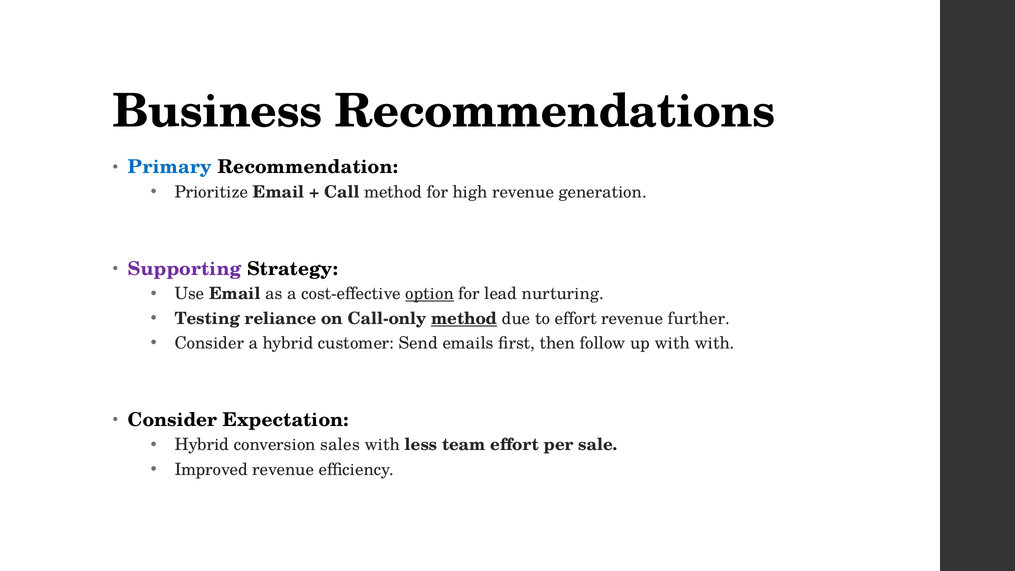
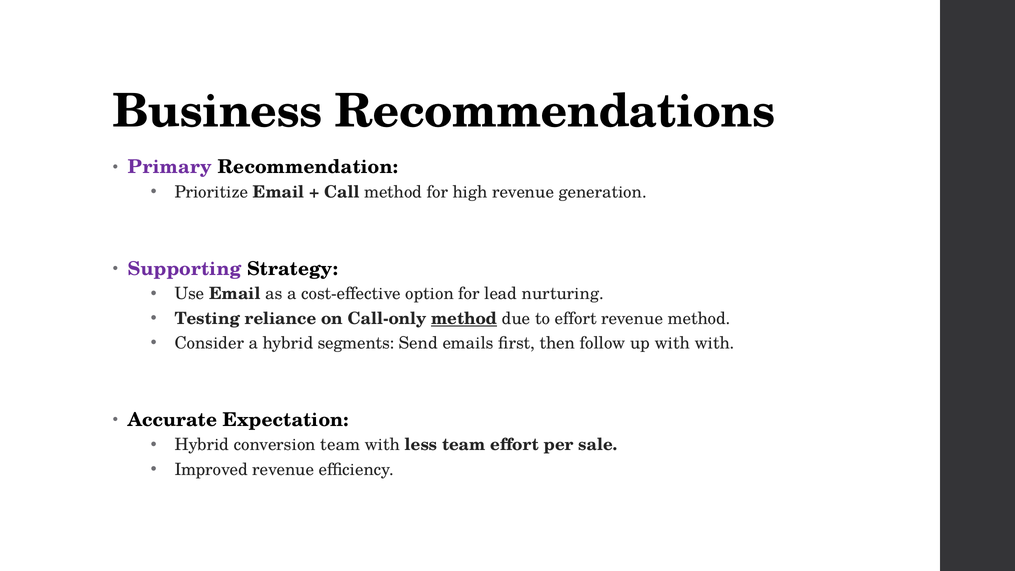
Primary colour: blue -> purple (170, 167)
option underline: present -> none (430, 294)
revenue further: further -> method (699, 318)
customer: customer -> segments (356, 343)
Consider: Consider -> Accurate (172, 420)
conversion sales: sales -> team (340, 445)
